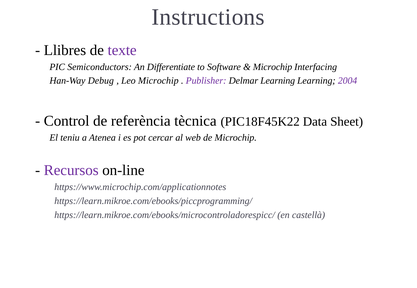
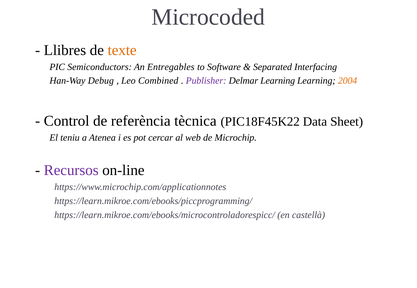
Instructions: Instructions -> Microcoded (208, 17)
texte colour: purple -> orange (122, 50)
Differentiate: Differentiate -> Entregables (171, 67)
Microchip: Microchip -> Separated (273, 67)
Leo Microchip: Microchip -> Combined (158, 81)
2004 colour: purple -> orange (348, 81)
